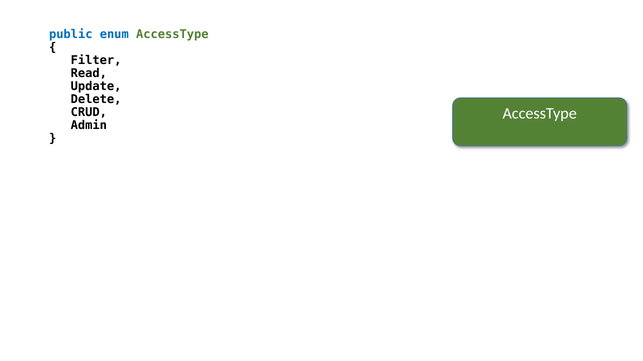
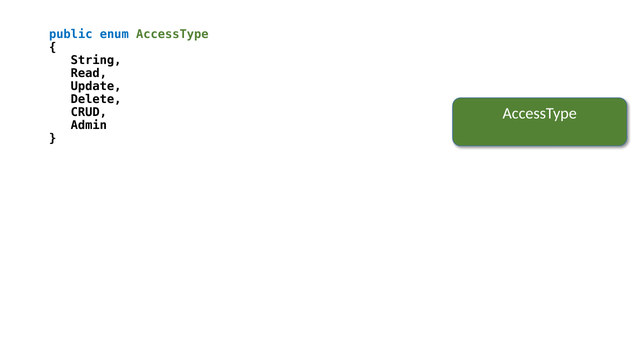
Filter: Filter -> String (96, 61)
